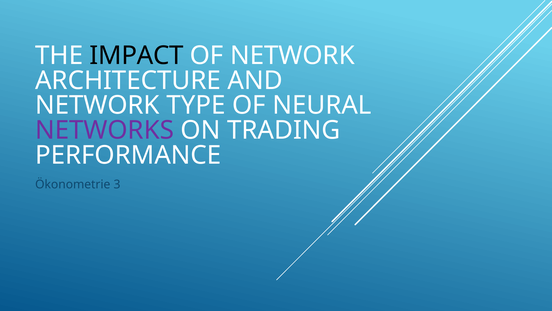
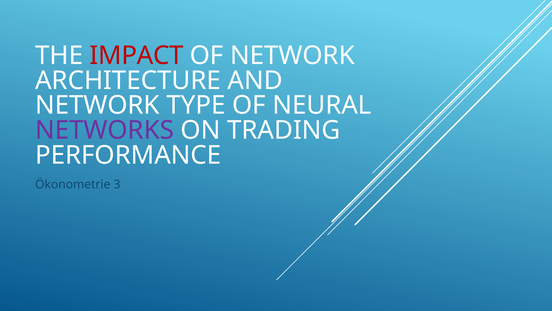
IMPACT colour: black -> red (137, 56)
